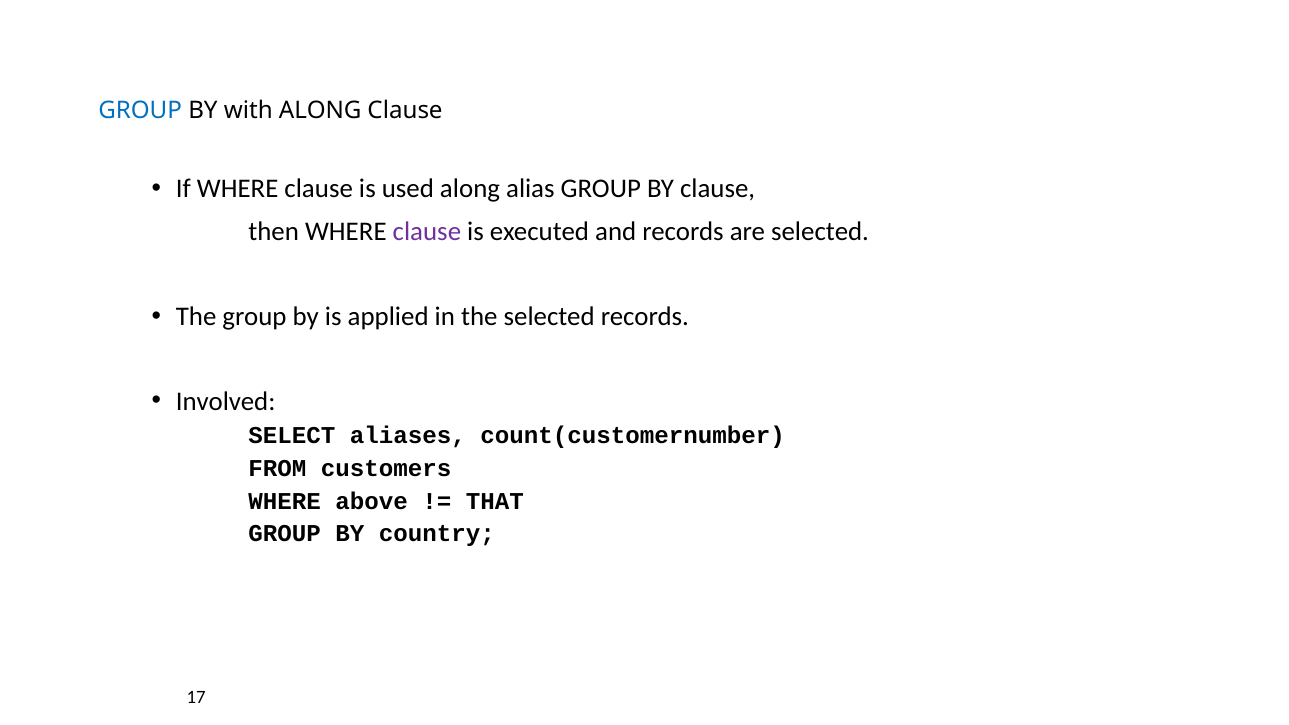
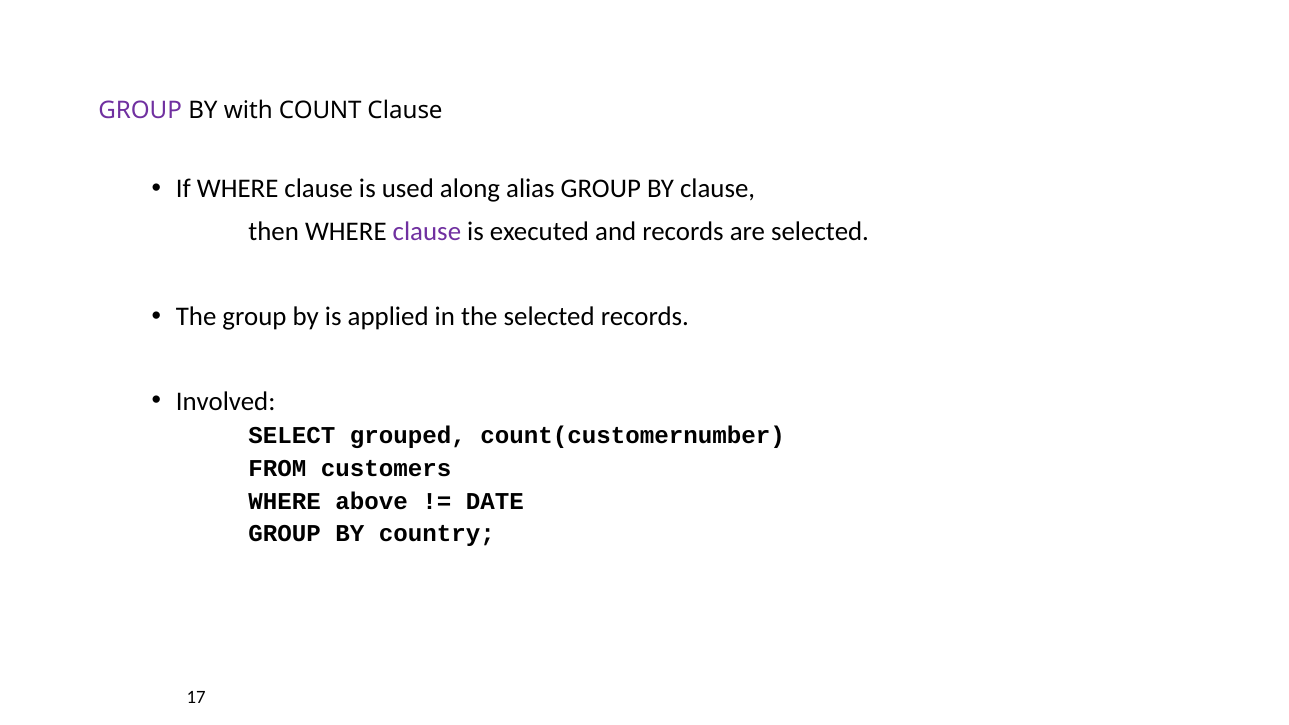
GROUP colour: blue -> purple (140, 110)
with ALONG: ALONG -> COUNT (320, 110)
aliases: aliases -> grouped (408, 435)
THAT: THAT -> DATE (495, 501)
